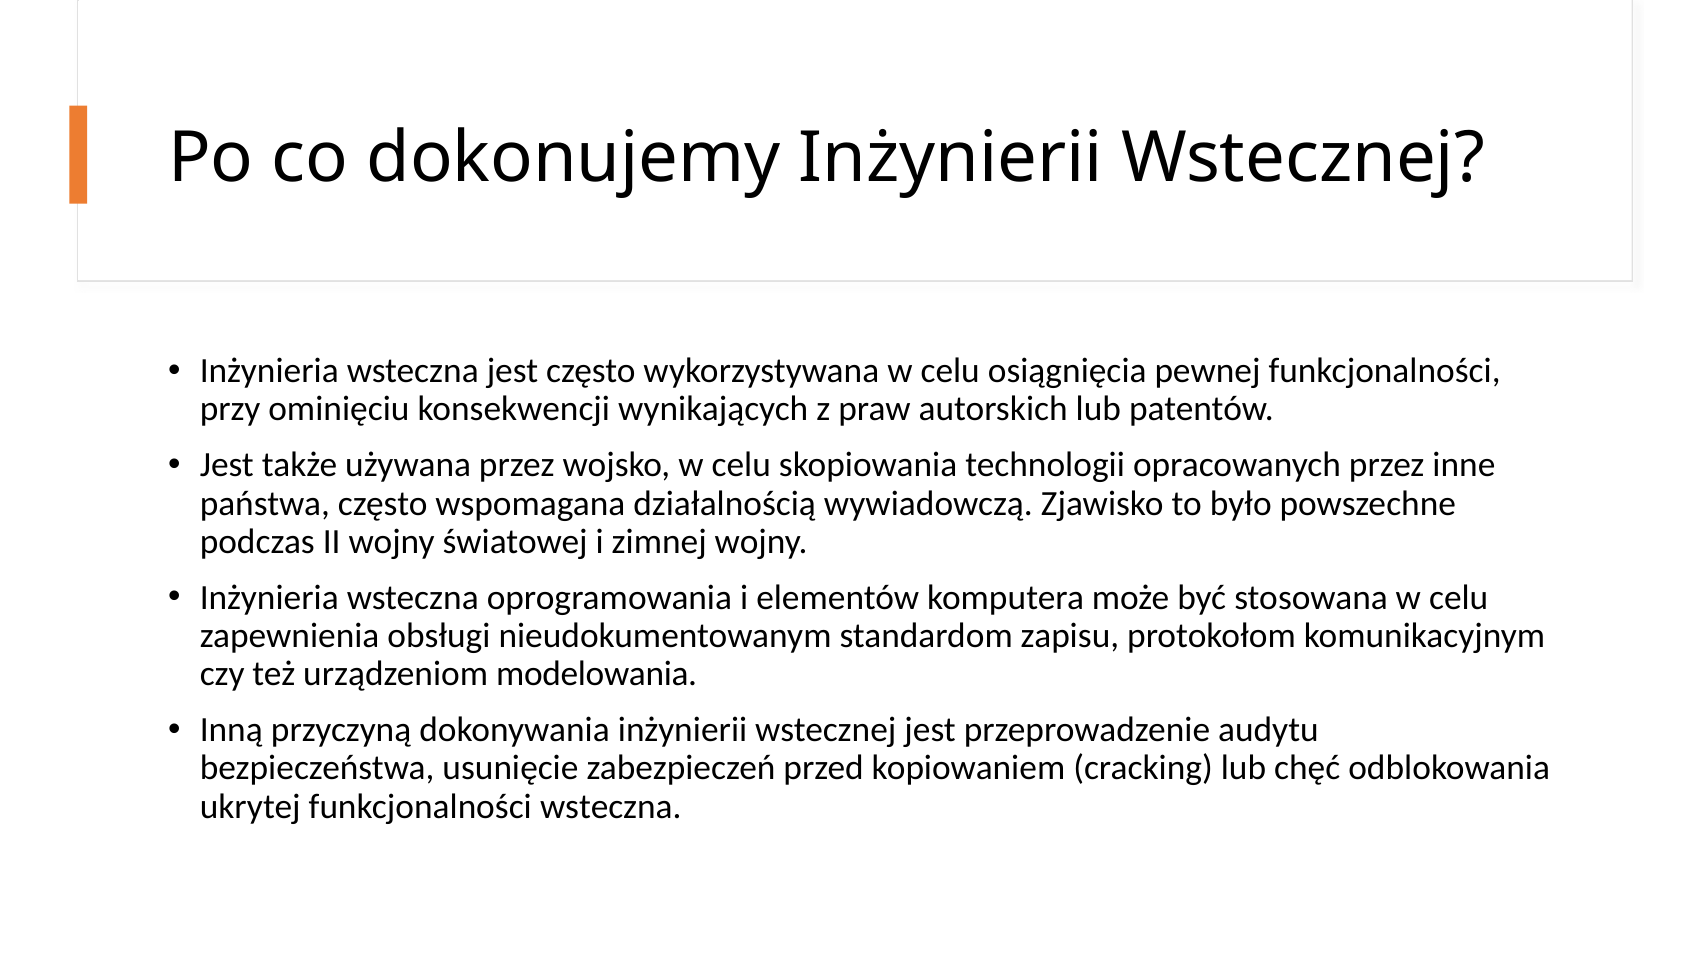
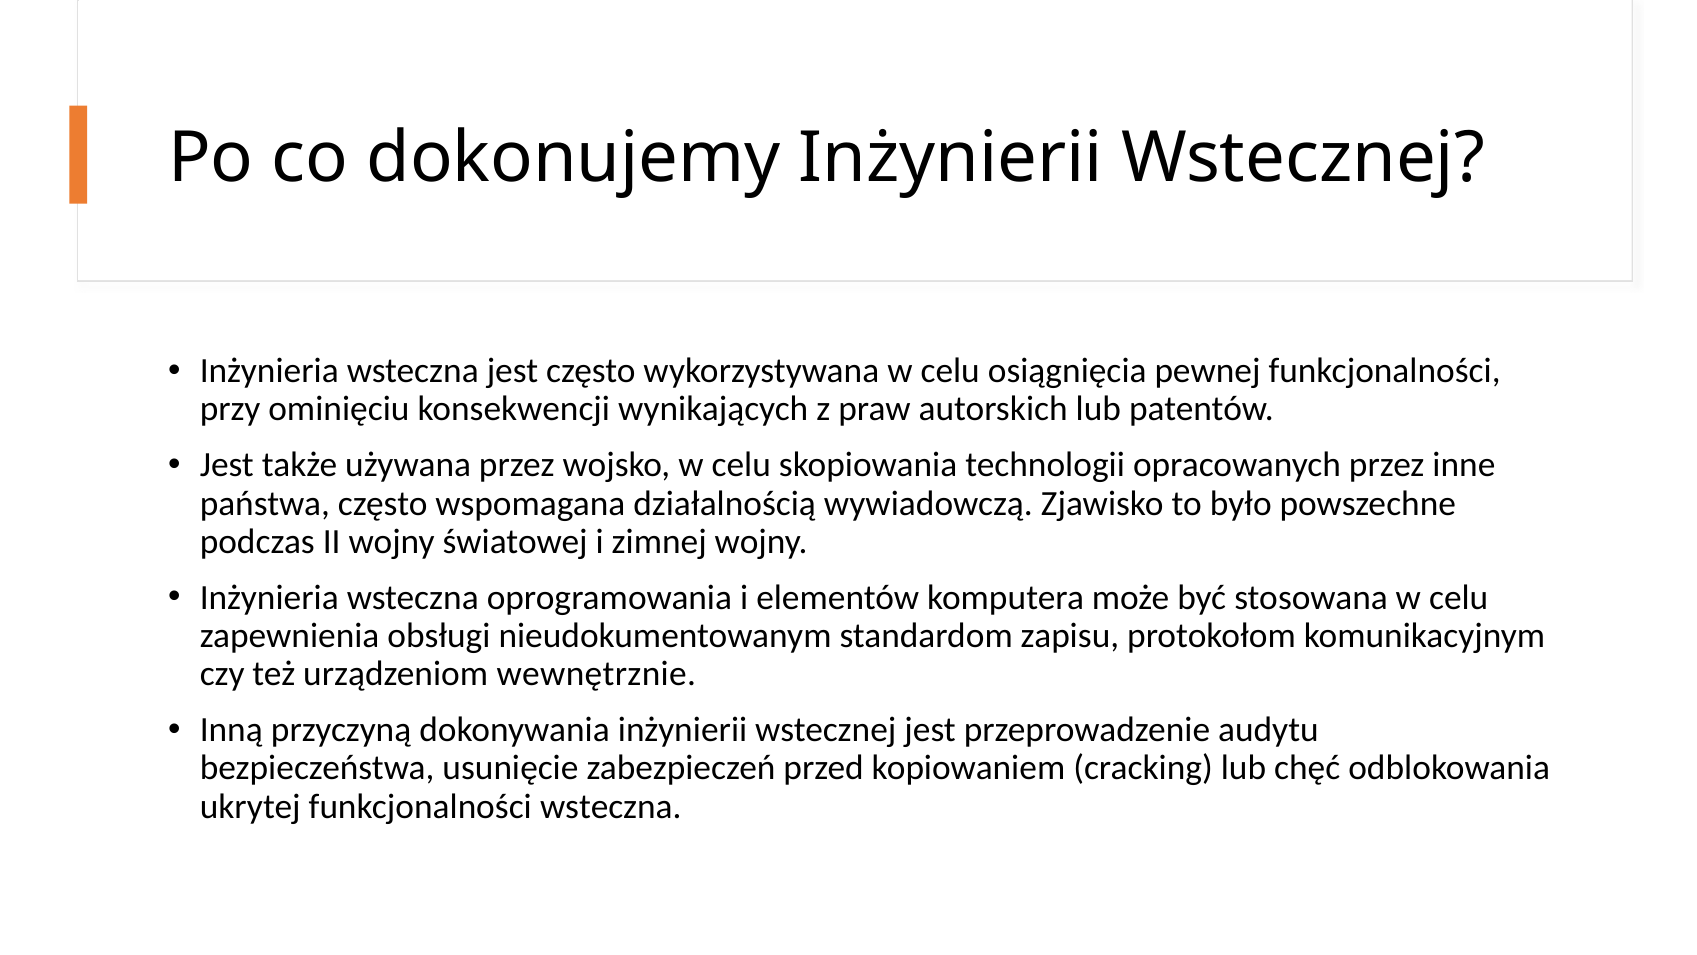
modelowania: modelowania -> wewnętrznie (596, 674)
